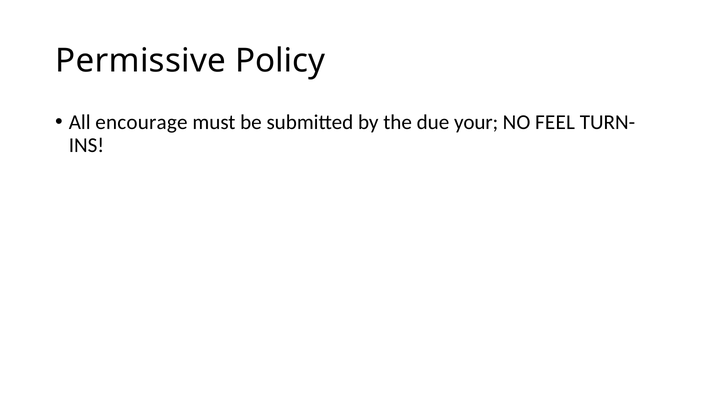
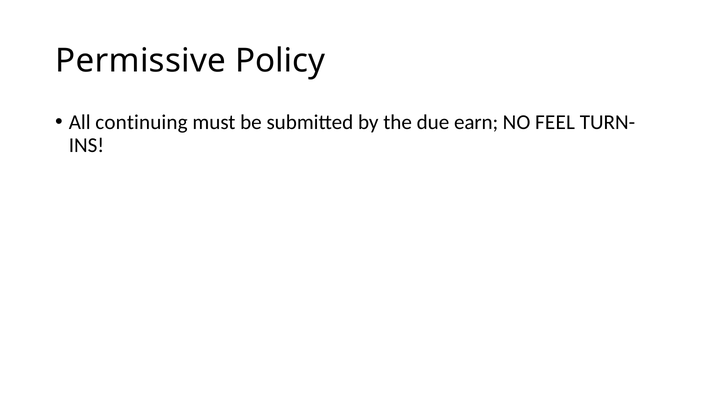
encourage: encourage -> continuing (141, 122)
your: your -> earn (476, 122)
